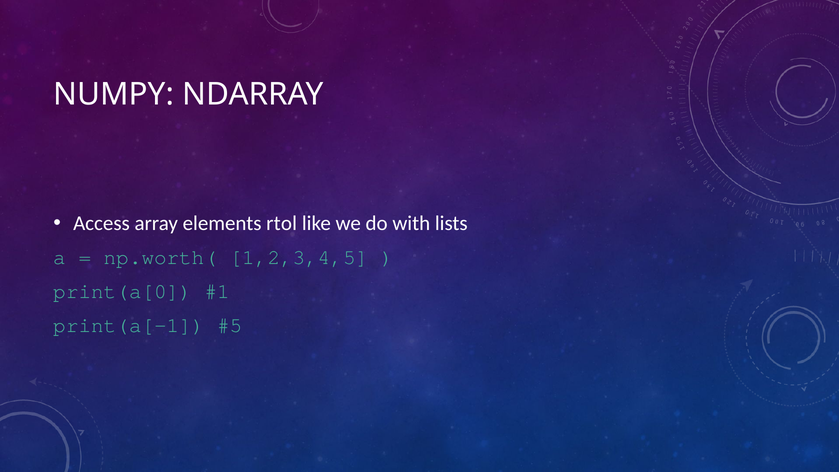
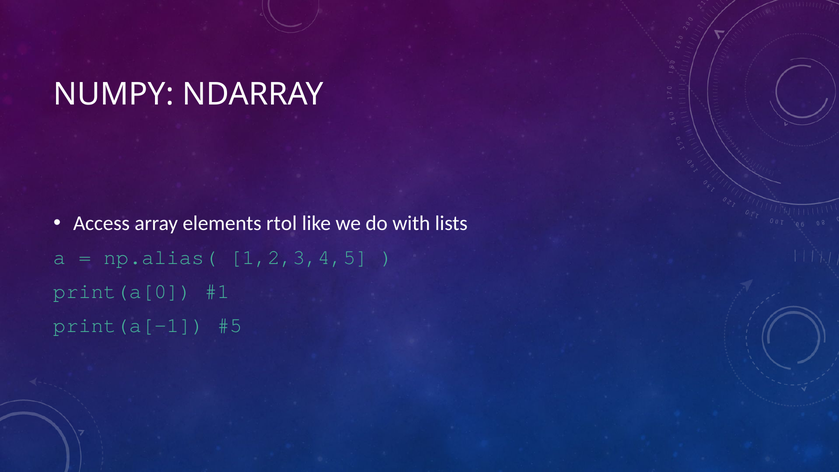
np.worth(: np.worth( -> np.alias( (160, 257)
